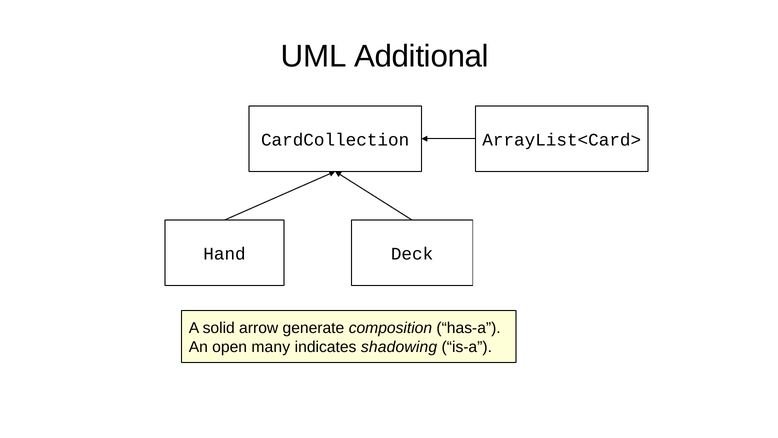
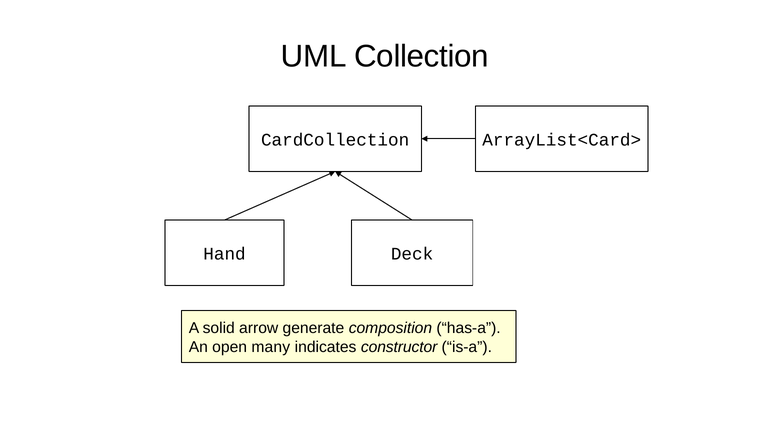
Additional: Additional -> Collection (421, 56)
shadowing: shadowing -> constructor (399, 347)
